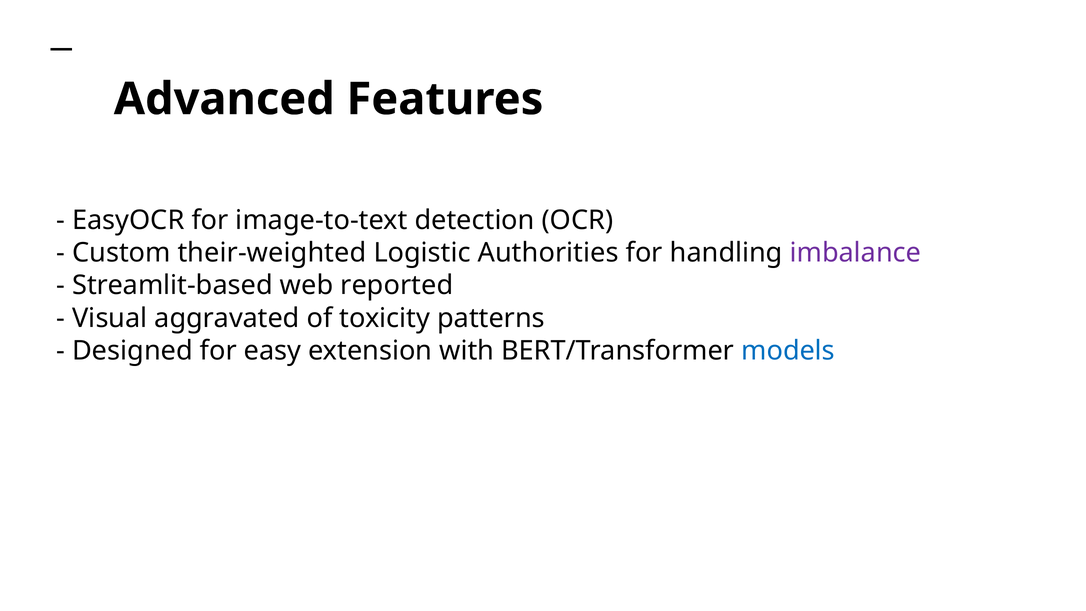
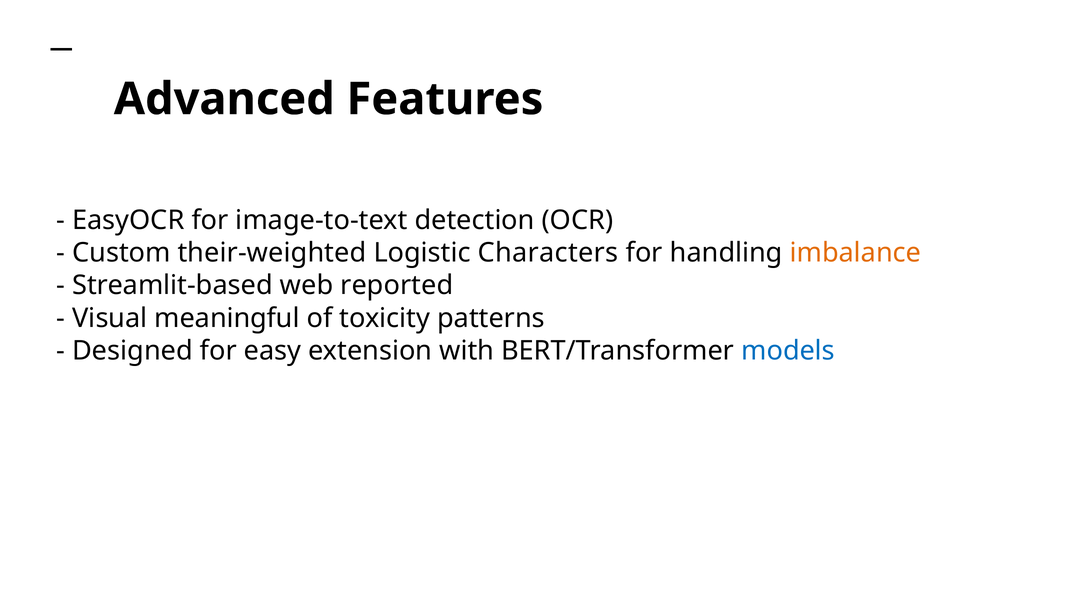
Authorities: Authorities -> Characters (548, 253)
imbalance colour: purple -> orange (855, 253)
aggravated: aggravated -> meaningful (227, 318)
